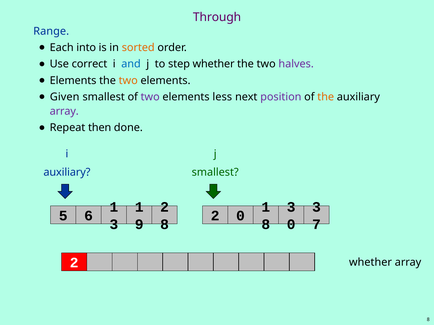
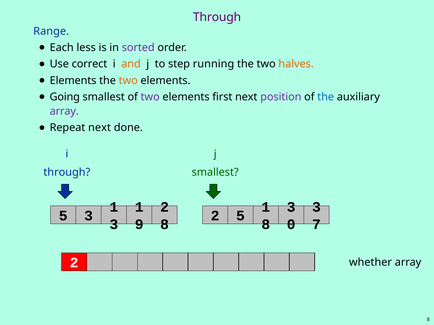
into: into -> less (86, 48)
sorted colour: orange -> purple (138, 48)
and colour: blue -> orange (131, 64)
step whether: whether -> running (214, 64)
halves colour: purple -> orange (296, 64)
Given: Given -> Going (65, 97)
less: less -> first (222, 97)
the colour: orange -> blue (326, 97)
Repeat then: then -> next (100, 128)
auxiliary: auxiliary -> through (67, 173)
5 6: 6 -> 3 (89, 216)
2 0: 0 -> 5 (240, 216)
